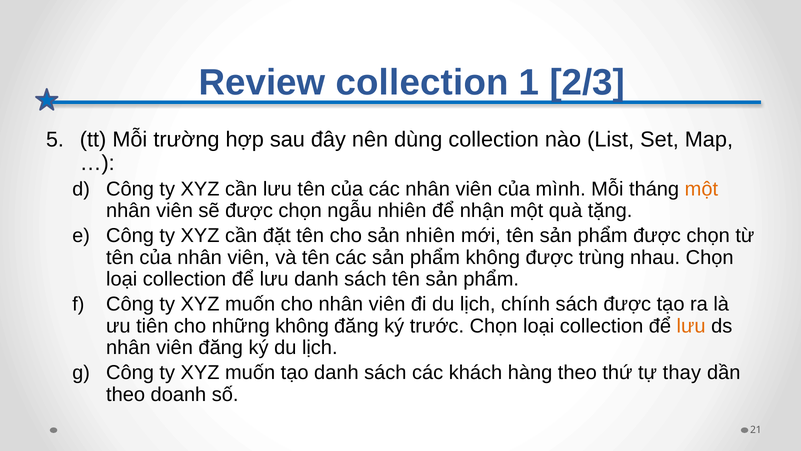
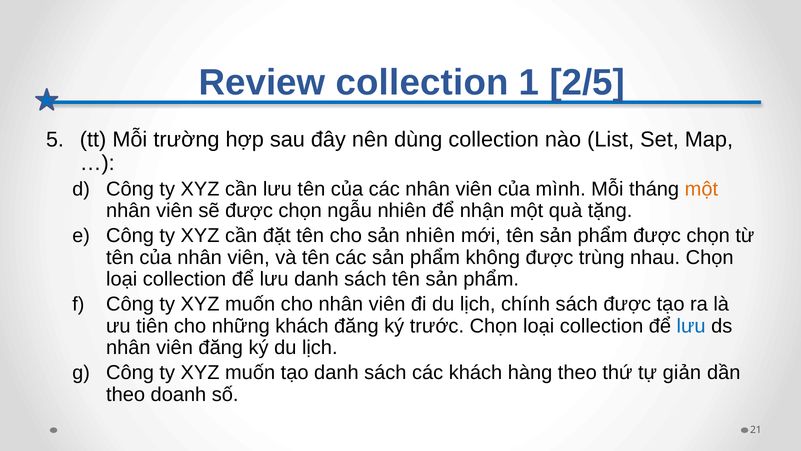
2/3: 2/3 -> 2/5 (587, 83)
những không: không -> khách (302, 326)
lưu colour: orange -> blue (691, 326)
thay: thay -> giản (682, 372)
